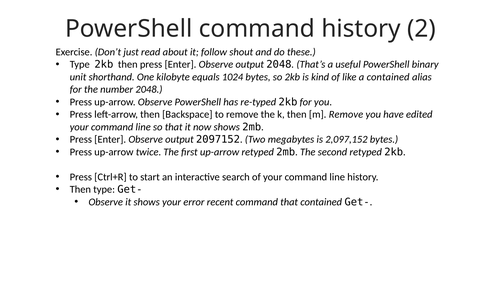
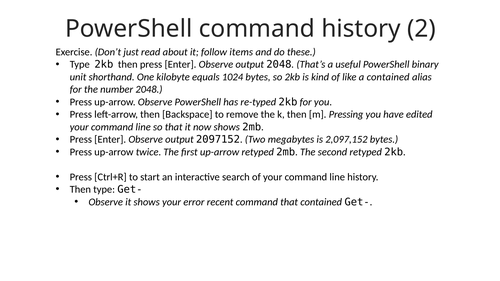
shout: shout -> items (241, 52)
m Remove: Remove -> Pressing (346, 115)
